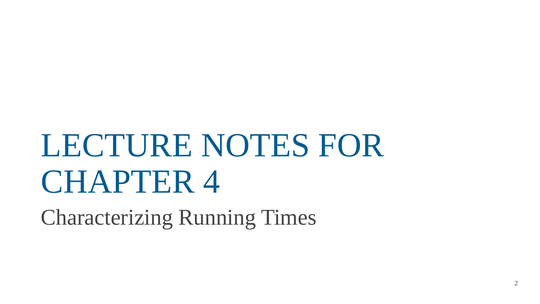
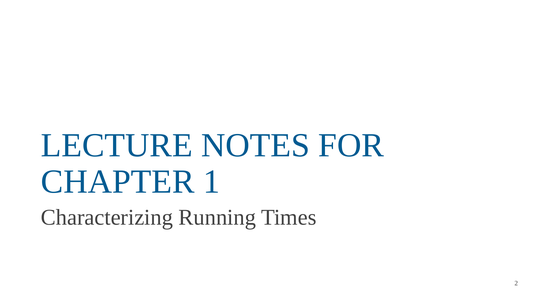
4: 4 -> 1 (211, 182)
